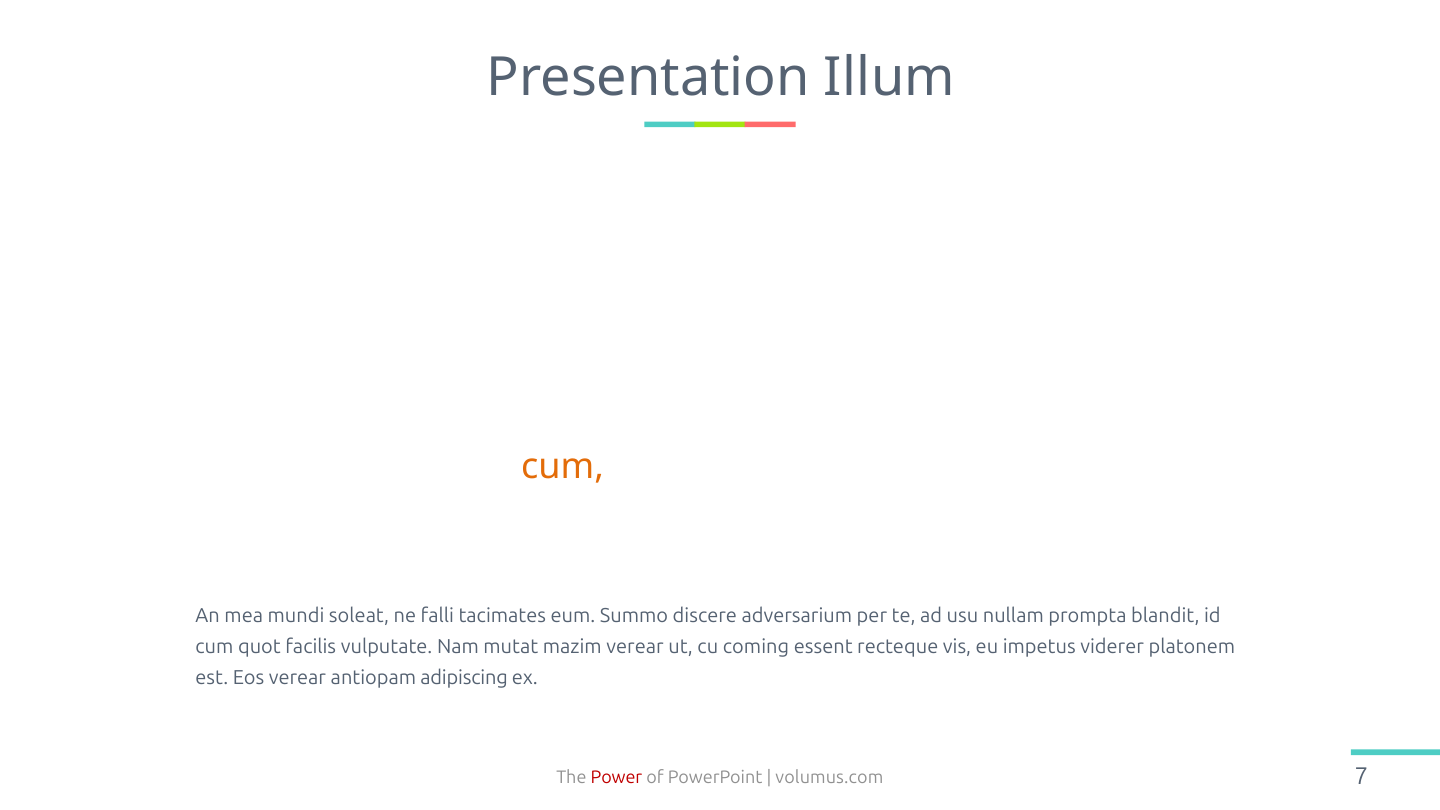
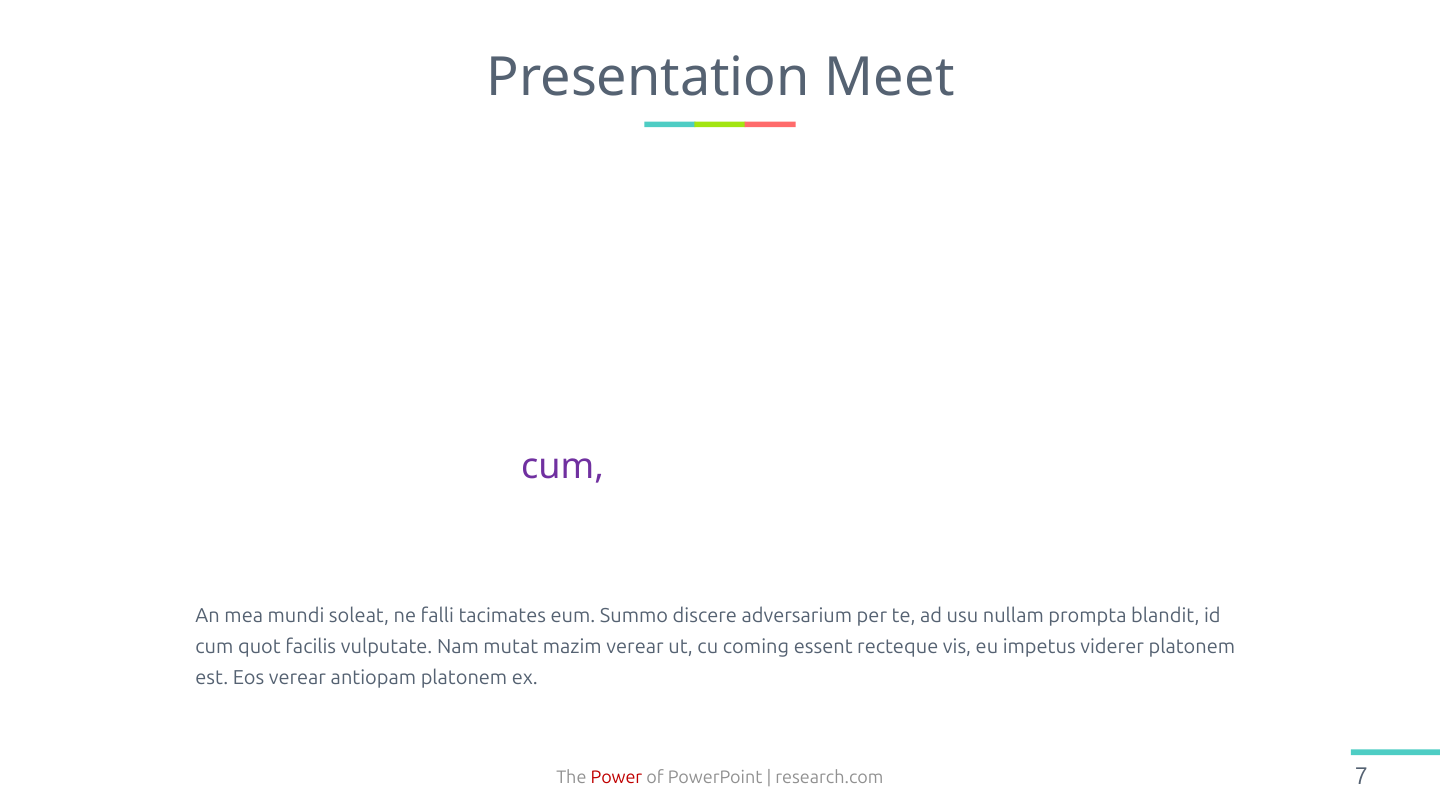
Illum: Illum -> Meet (890, 78)
cum colour: orange -> purple (563, 467)
antiopam adipiscing: adipiscing -> platonem (464, 678)
volumus.com: volumus.com -> research.com (829, 777)
